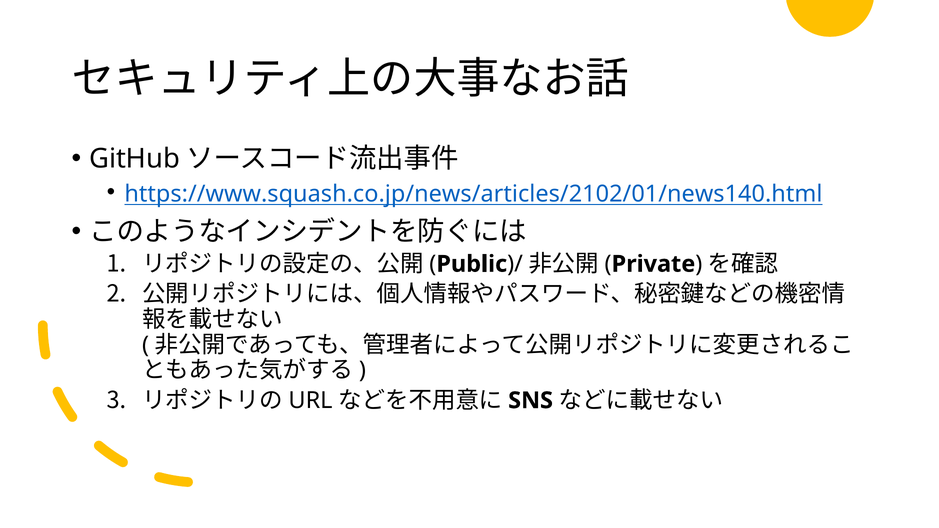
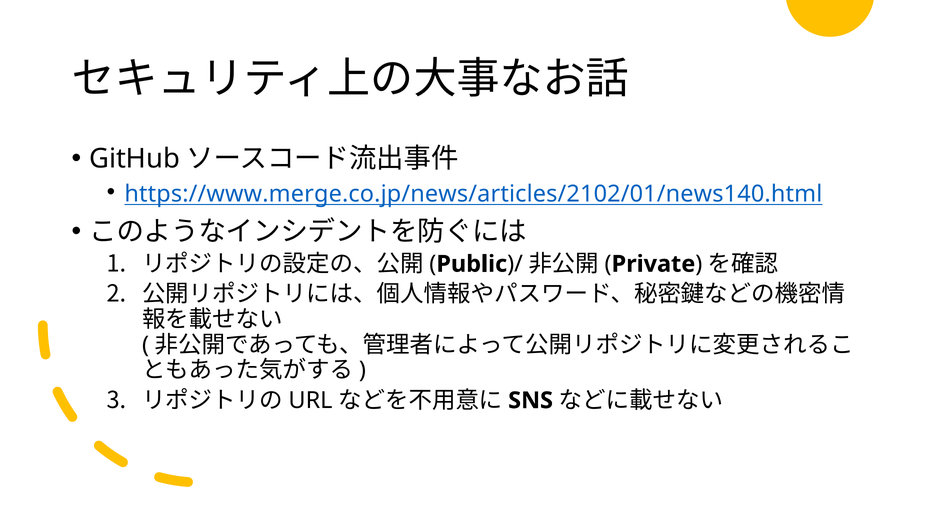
https://www.squash.co.jp/news/articles/2102/01/news140.html: https://www.squash.co.jp/news/articles/2102/01/news140.html -> https://www.merge.co.jp/news/articles/2102/01/news140.html (473, 194)
